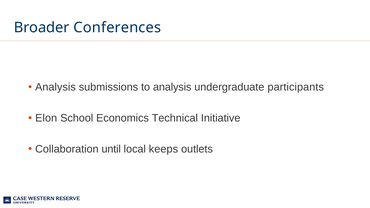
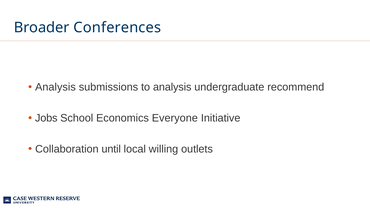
participants: participants -> recommend (296, 87)
Elon: Elon -> Jobs (46, 118)
Technical: Technical -> Everyone (175, 118)
keeps: keeps -> willing (163, 149)
